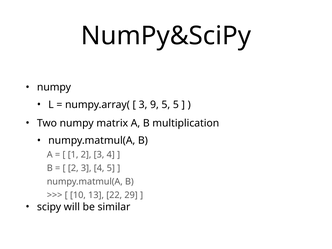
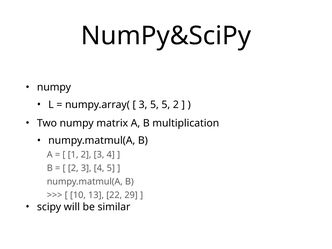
3 9: 9 -> 5 (154, 105)
5 5: 5 -> 2 (176, 105)
